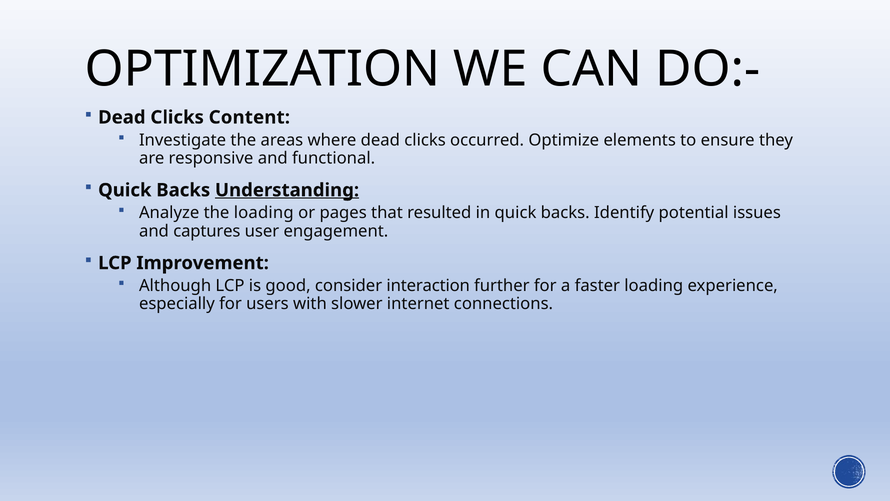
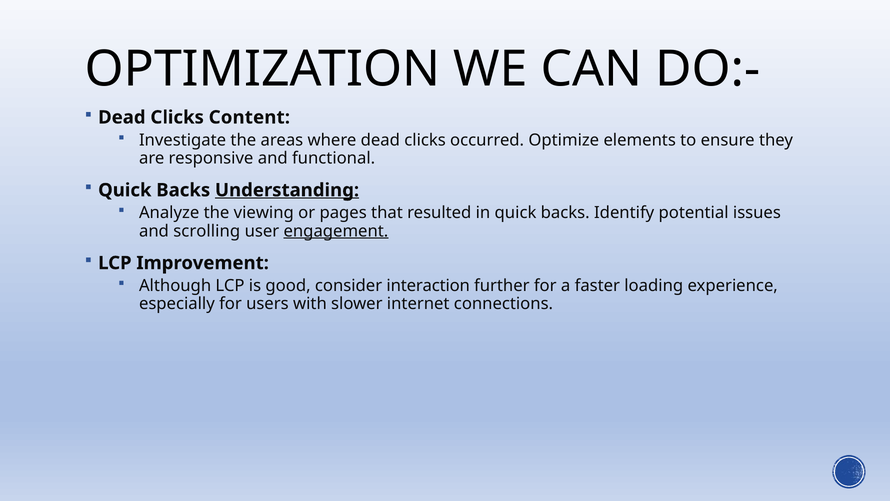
the loading: loading -> viewing (264, 213)
captures: captures -> scrolling (207, 231)
engagement underline: none -> present (336, 231)
